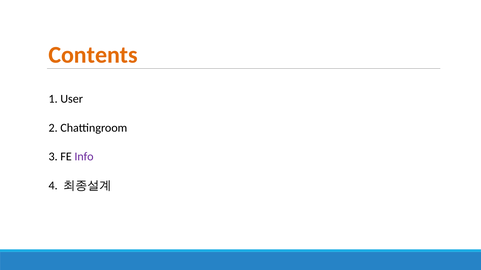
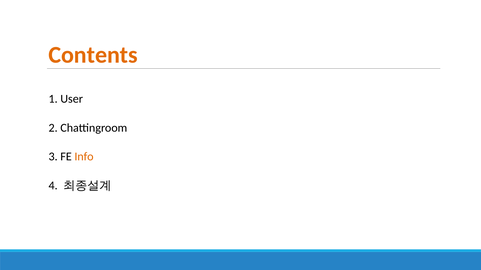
Info colour: purple -> orange (84, 157)
